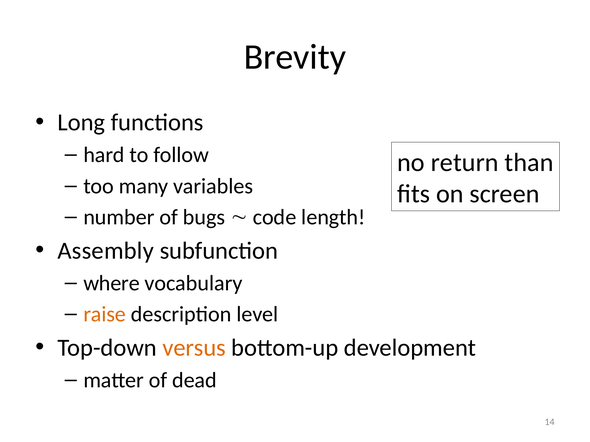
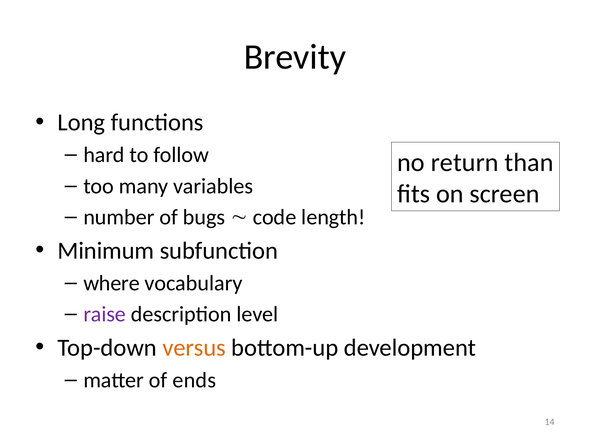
Assembly: Assembly -> Minimum (106, 251)
raise colour: orange -> purple (105, 315)
dead: dead -> ends (194, 380)
